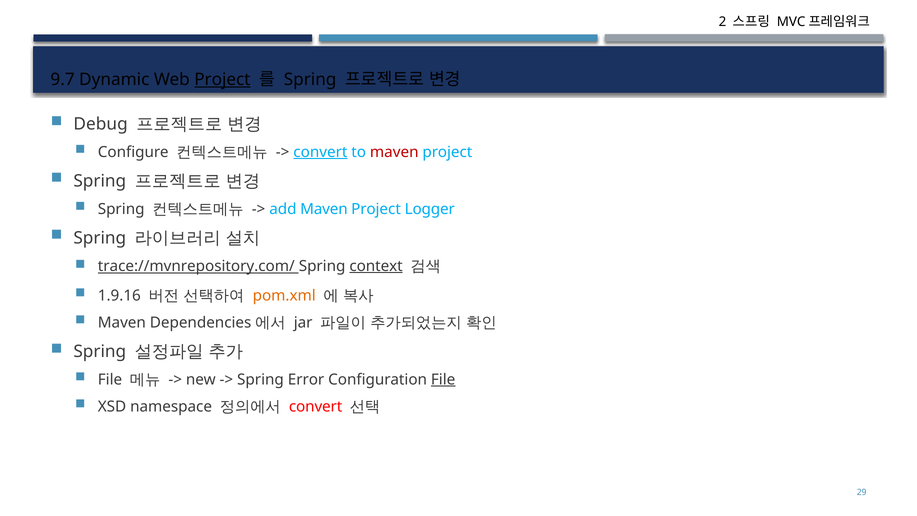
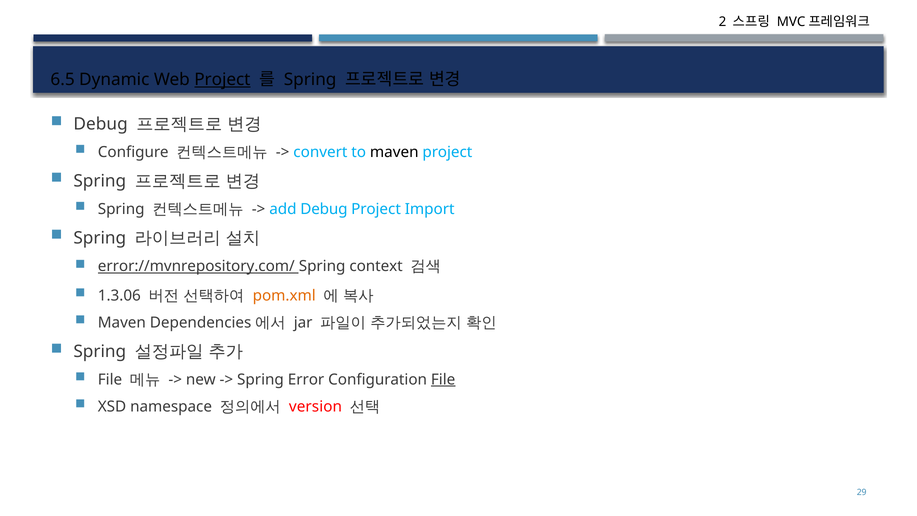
9.7: 9.7 -> 6.5 (63, 80)
convert underline: present -> none (320, 152)
maven colour: red -> black (394, 152)
add Maven: Maven -> Debug (324, 209)
Logger: Logger -> Import (430, 209)
trace://mvnrepository.com/: trace://mvnrepository.com/ -> error://mvnrepository.com/ (196, 266)
context underline: present -> none (376, 266)
1.9.16: 1.9.16 -> 1.3.06 (119, 295)
convert: convert -> version (315, 407)
